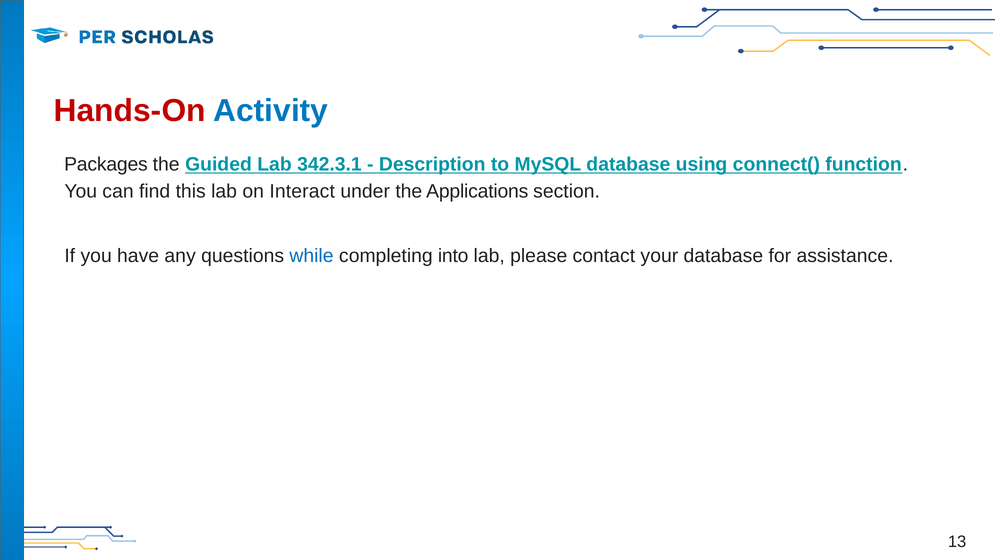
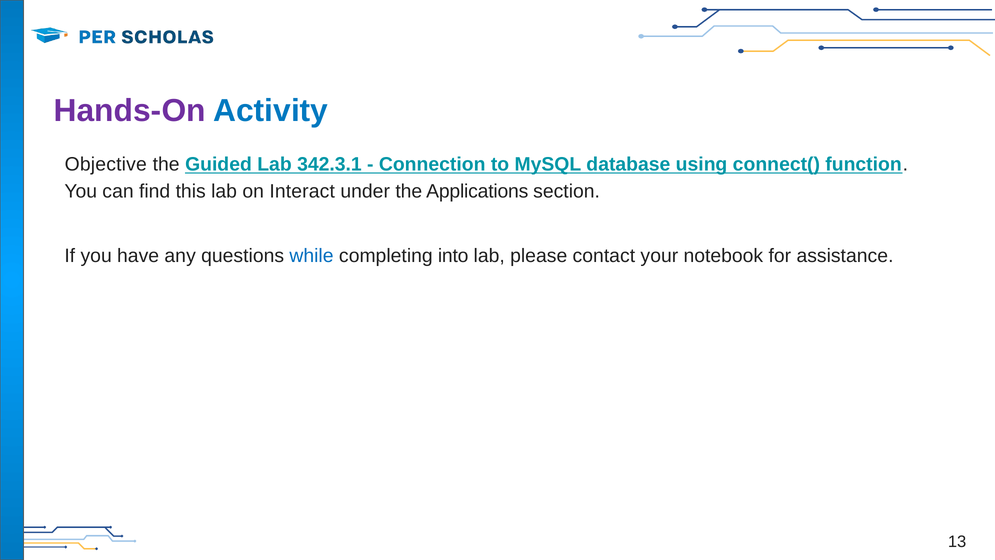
Hands-On colour: red -> purple (130, 110)
Packages: Packages -> Objective (106, 164)
Description: Description -> Connection (432, 164)
your database: database -> notebook (723, 256)
